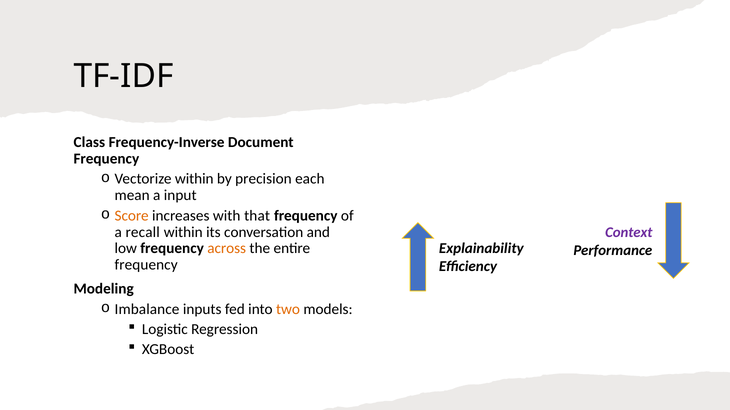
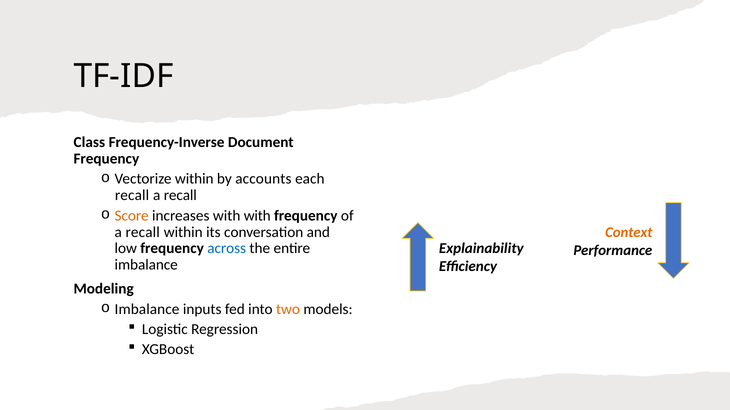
precision: precision -> accounts (263, 179)
mean: mean -> recall (132, 196)
input: input -> recall (180, 196)
with that: that -> with (257, 216)
Context colour: purple -> orange (629, 233)
across colour: orange -> blue (227, 249)
frequency: frequency -> imbalance (146, 265)
